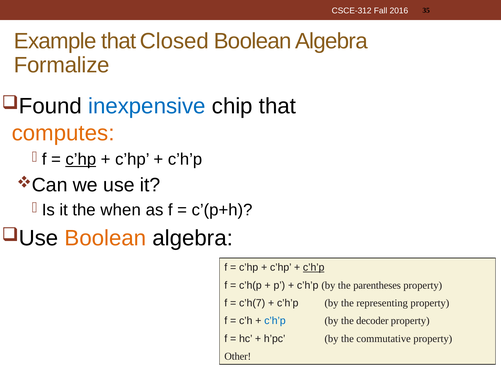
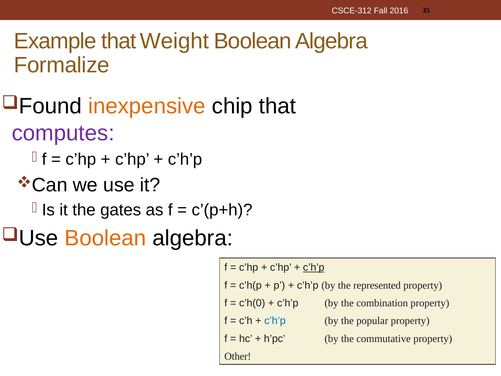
Closed: Closed -> Weight (174, 41)
inexpensive colour: blue -> orange (147, 106)
computes colour: orange -> purple (63, 133)
c’hp underline: present -> none (81, 159)
when: when -> gates (121, 210)
parentheses: parentheses -> represented (377, 285)
c’h(7: c’h(7 -> c’h(0 (252, 303)
representing: representing -> combination (382, 303)
decoder: decoder -> popular (372, 321)
